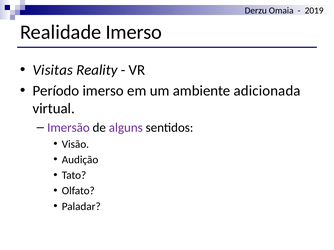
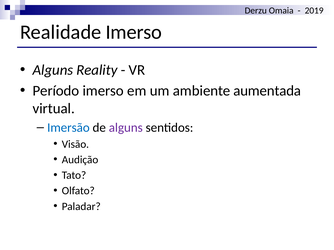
Visitas: Visitas -> Alguns (53, 70)
adicionada: adicionada -> aumentada (267, 91)
Imersão colour: purple -> blue (68, 128)
